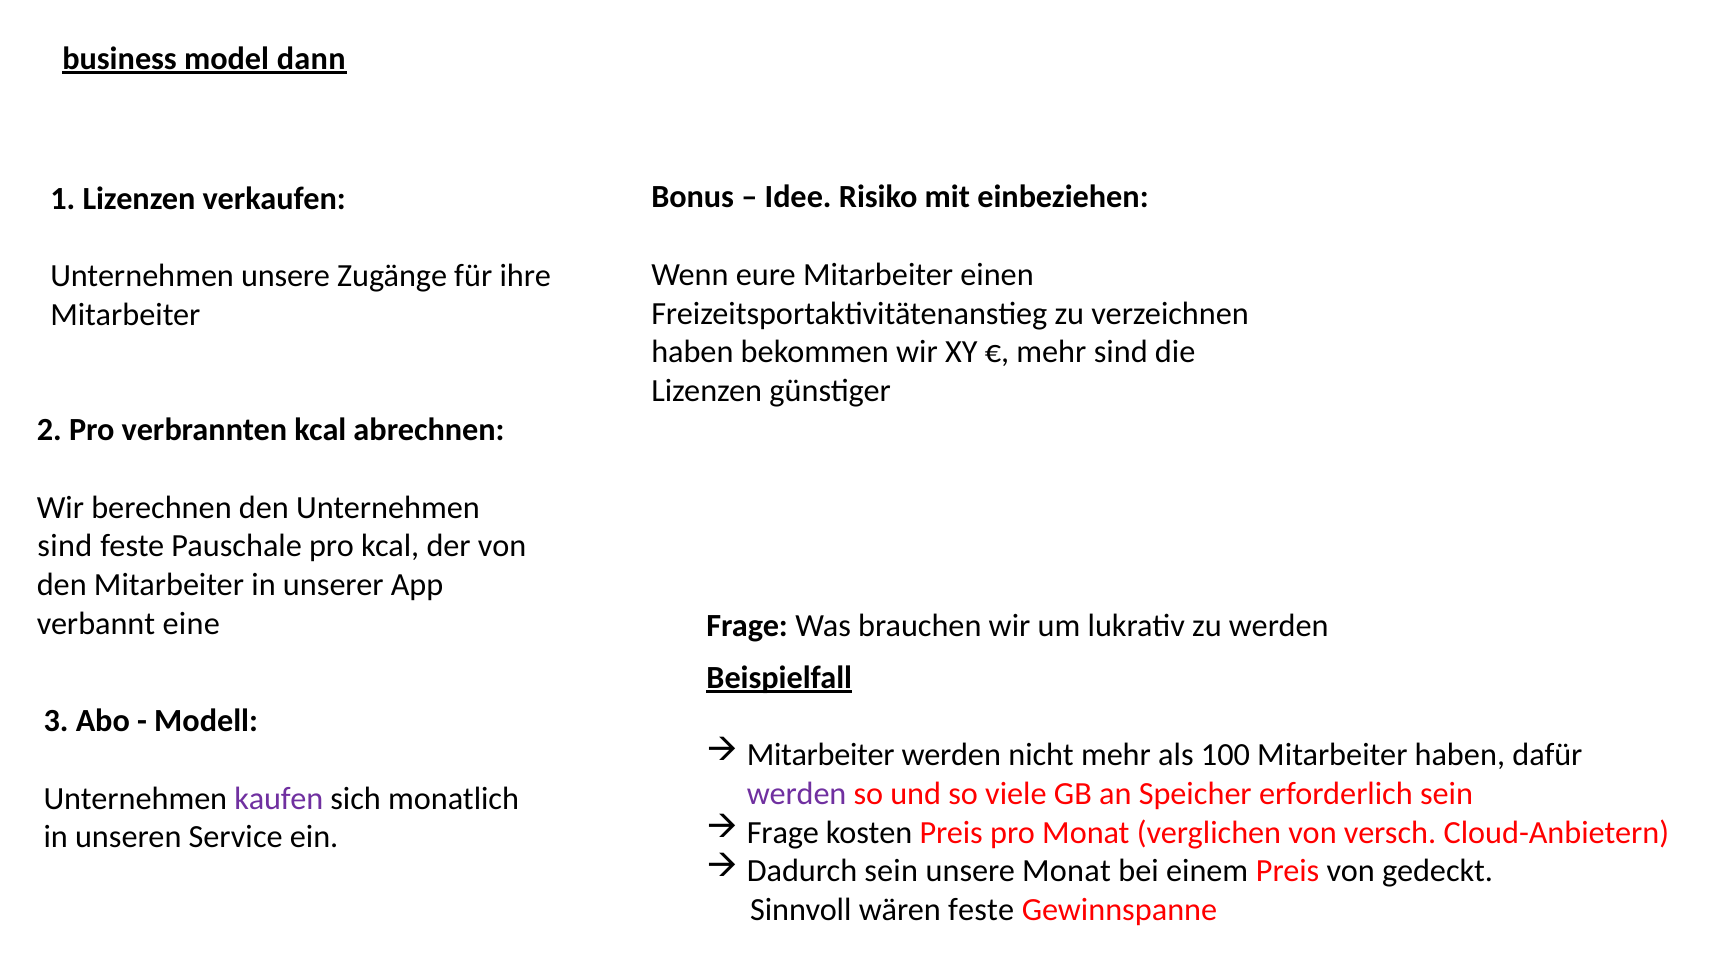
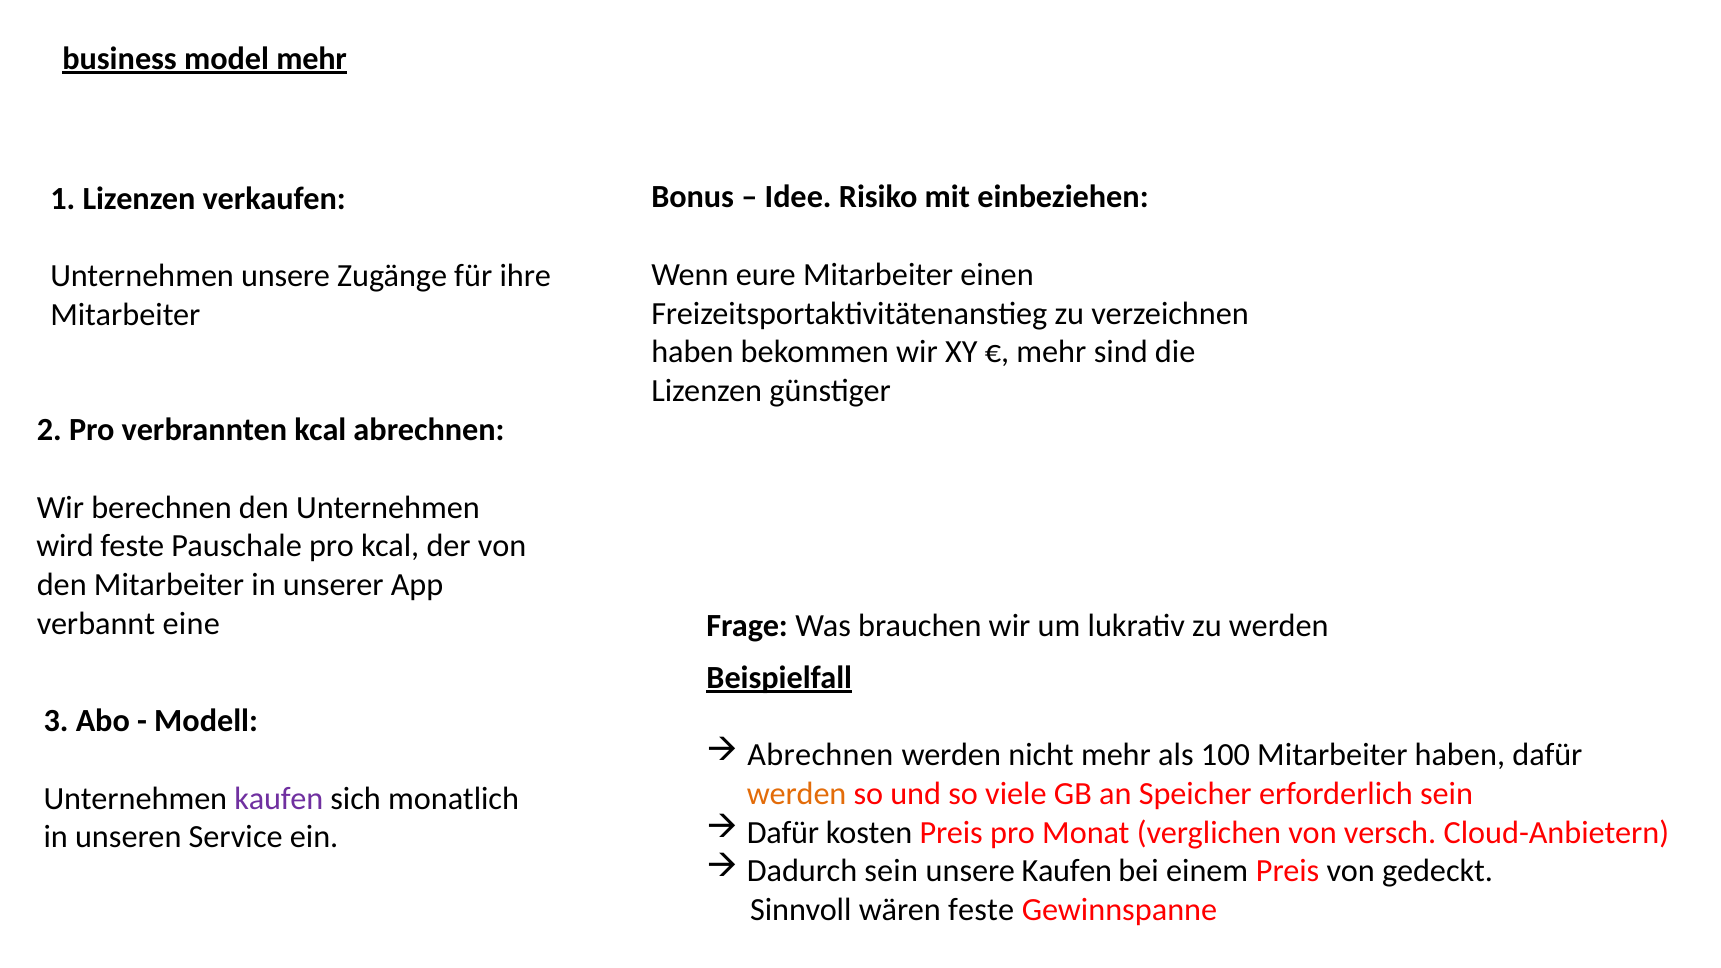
model dann: dann -> mehr (312, 59)
sind: sind -> wird (65, 546)
Mitarbeiter: Mitarbeiter -> Abrechnen (820, 755)
werden colour: purple -> orange (797, 794)
Frage: Frage -> Dafür (783, 832)
unsere Monat: Monat -> Kaufen (1067, 871)
